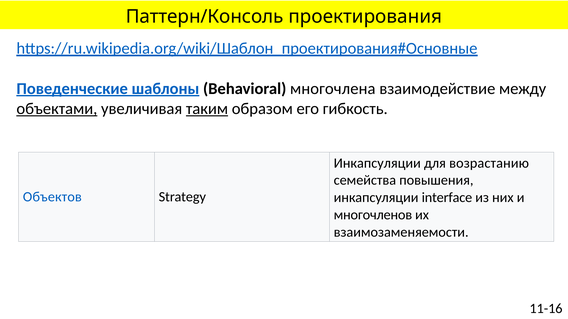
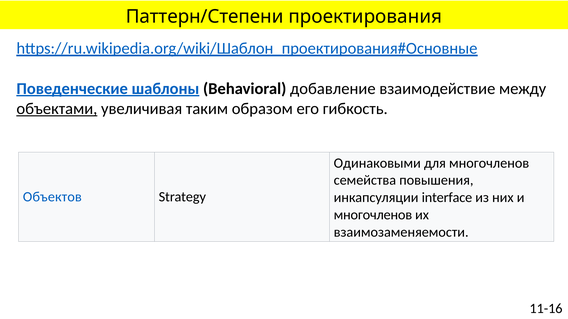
Паттерн/Консоль: Паттерн/Консоль -> Паттерн/Степени (205, 17)
многочлена: многочлена -> добавление (333, 89)
таким underline: present -> none (207, 109)
Инкапсуляции: Инкапсуляции -> Одинаковыми (377, 163)
для возрастанию: возрастанию -> многочленов (489, 163)
